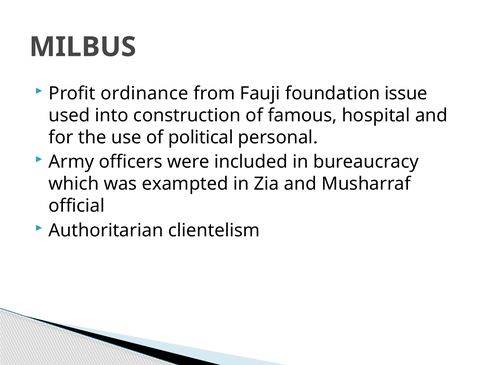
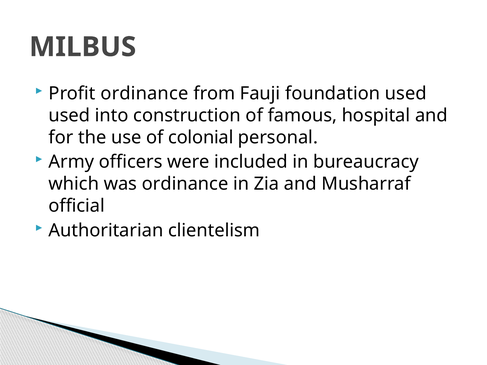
foundation issue: issue -> used (406, 94)
political: political -> colonial (201, 137)
was exampted: exampted -> ordinance (185, 184)
